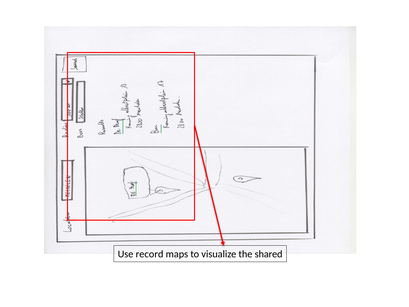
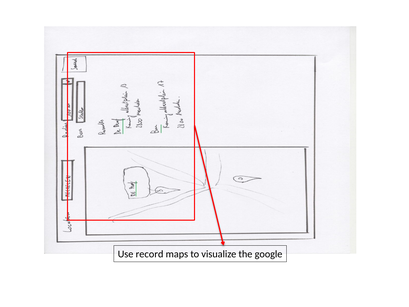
shared: shared -> google (269, 254)
